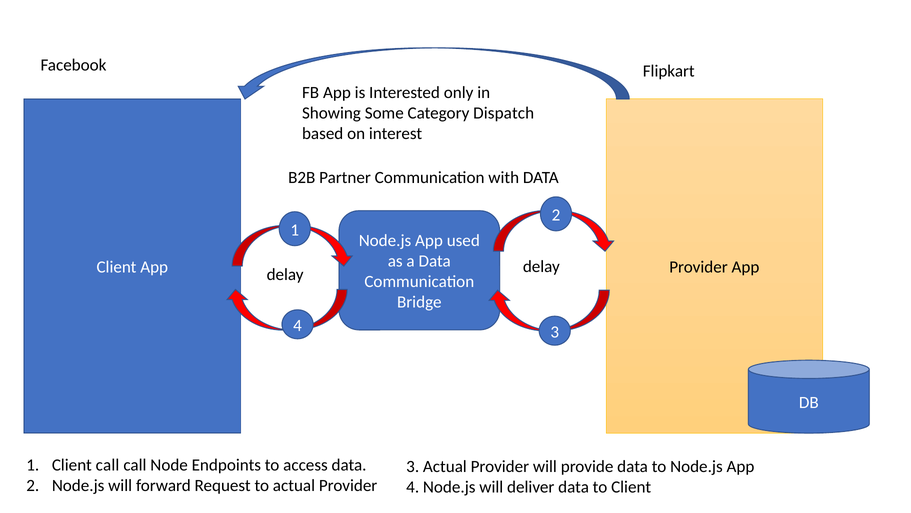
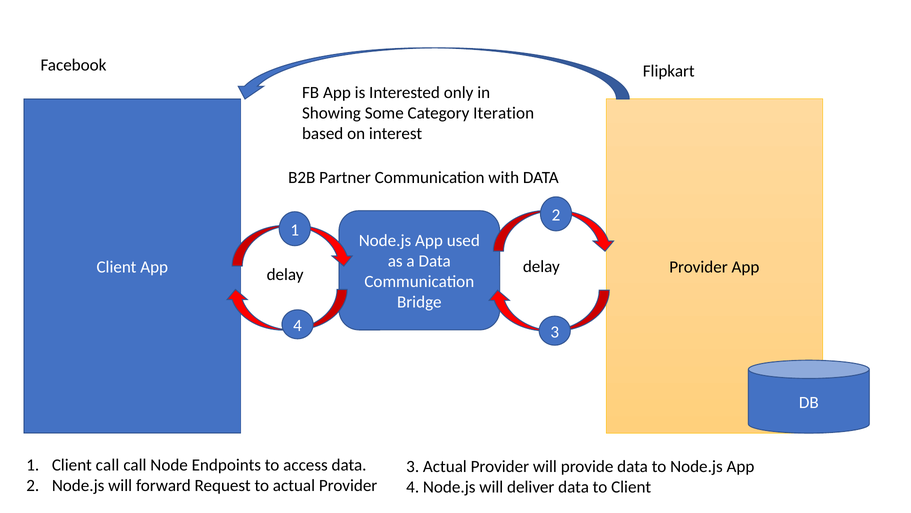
Dispatch: Dispatch -> Iteration (504, 113)
